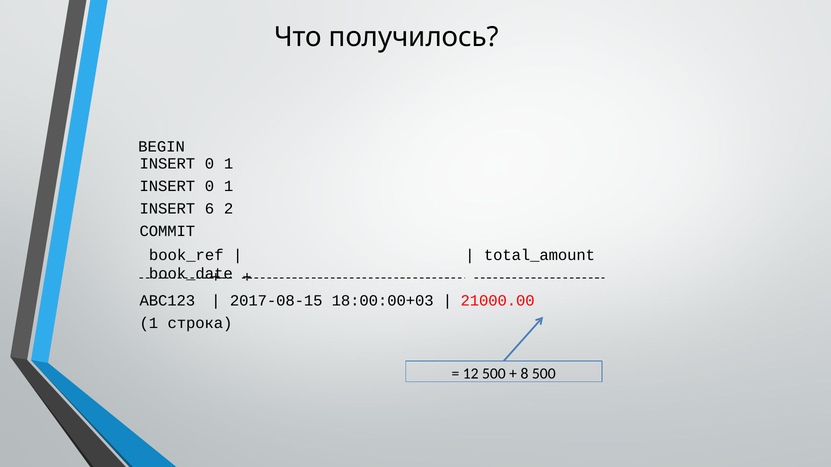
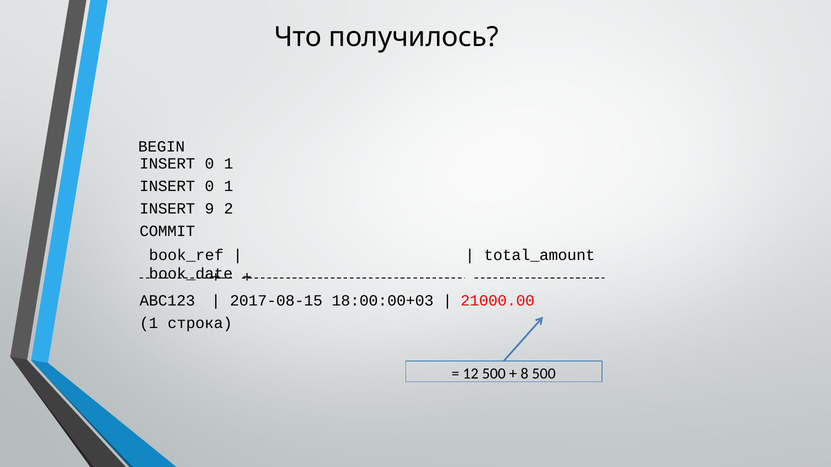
6: 6 -> 9 (209, 209)
